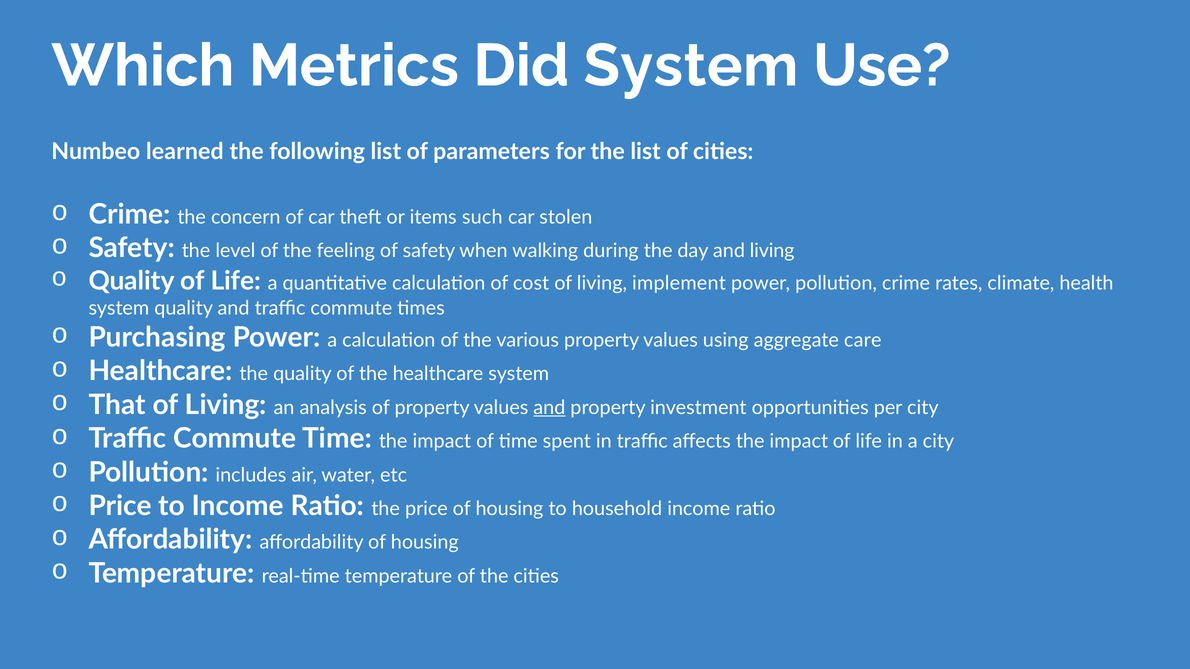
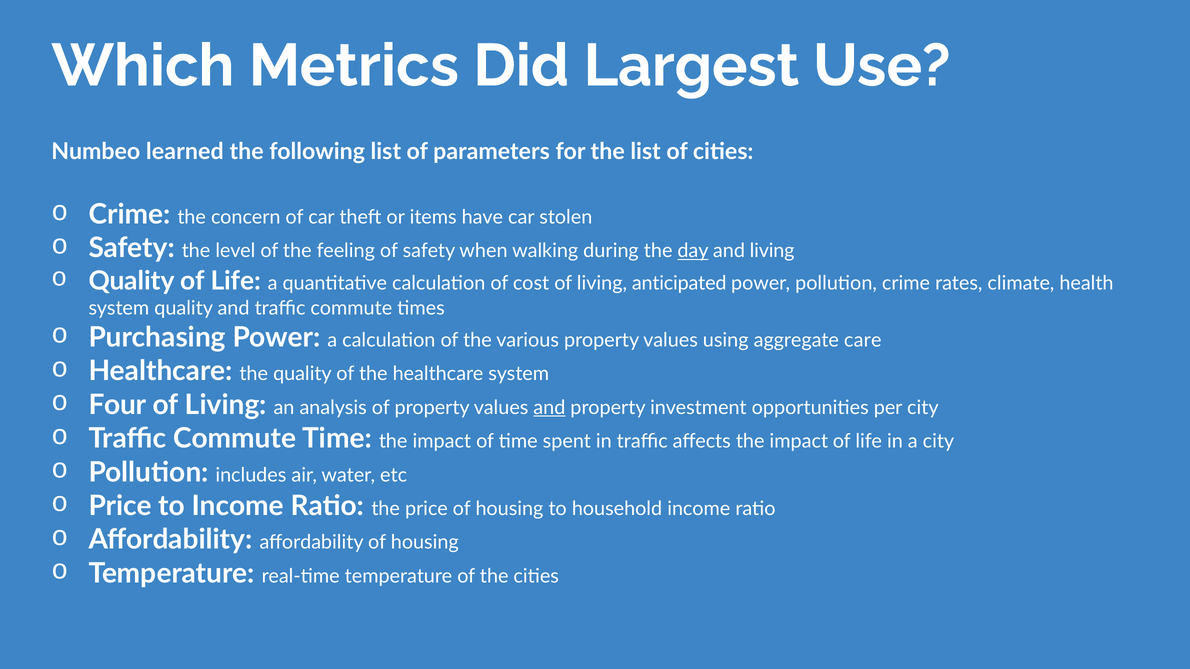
Did System: System -> Largest (691, 66)
such: such -> have (482, 217)
day underline: none -> present (693, 251)
implement: implement -> anticipated (679, 283)
That: That -> Four (117, 405)
